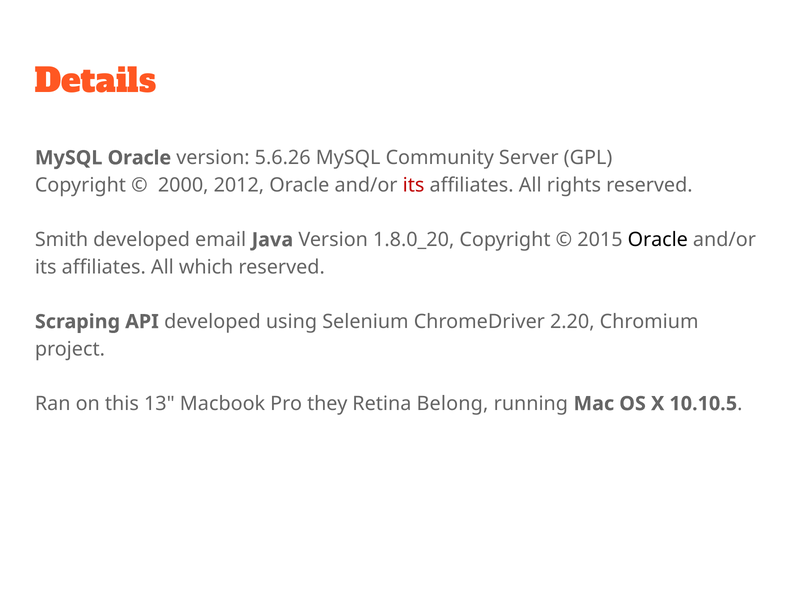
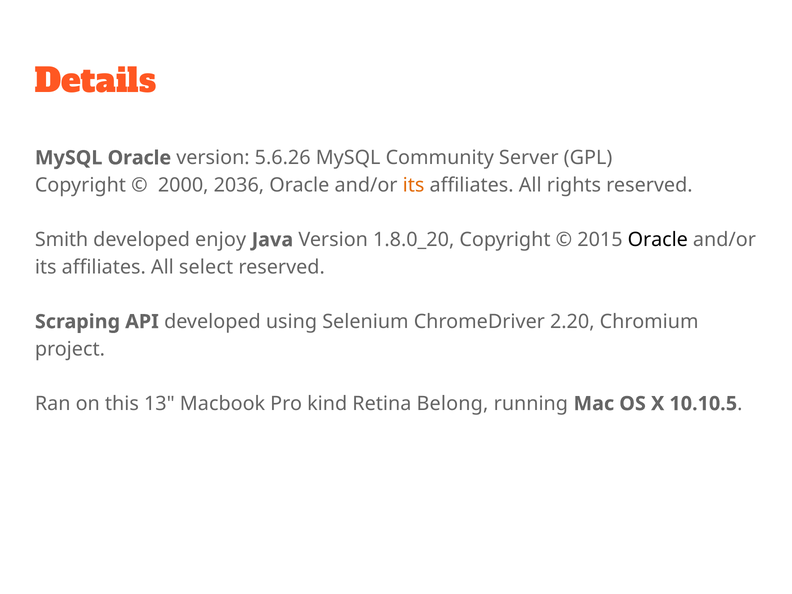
2012: 2012 -> 2036 (239, 185)
its colour: red -> orange (414, 185)
email: email -> enjoy (221, 240)
which: which -> select (206, 267)
they: they -> kind (327, 404)
